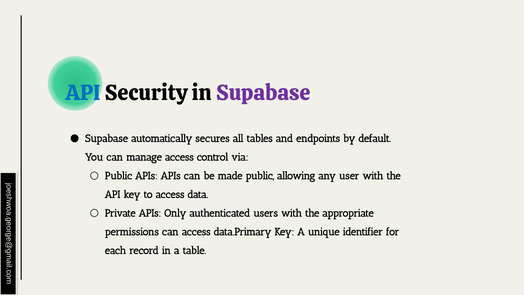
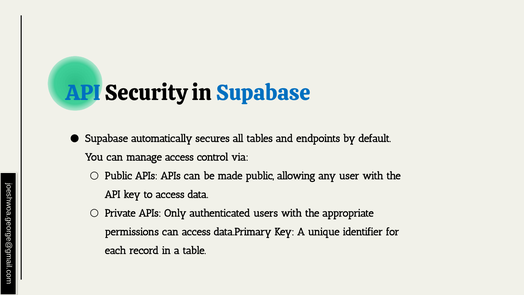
Supabase colour: purple -> blue (263, 93)
